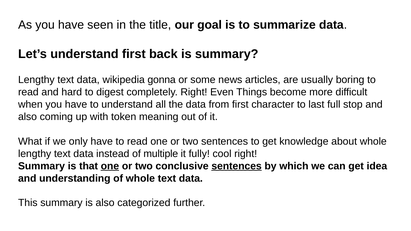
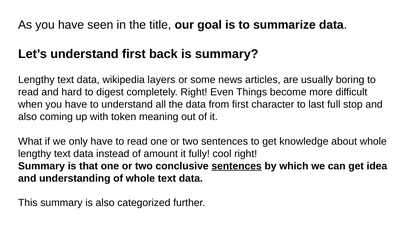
gonna: gonna -> layers (162, 80)
multiple: multiple -> amount (161, 154)
one underline: present -> none (110, 166)
